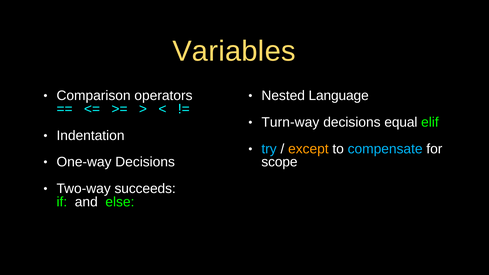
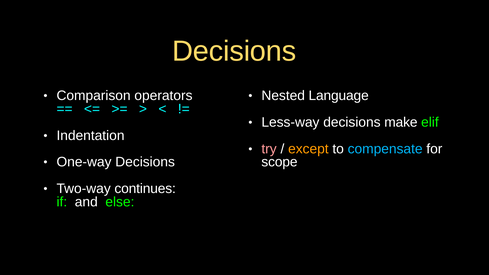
Variables: Variables -> Decisions (234, 51)
Turn-way: Turn-way -> Less-way (290, 122)
equal: equal -> make (401, 122)
try colour: light blue -> pink (269, 149)
succeeds: succeeds -> continues (145, 189)
